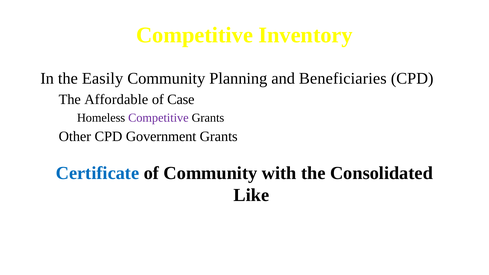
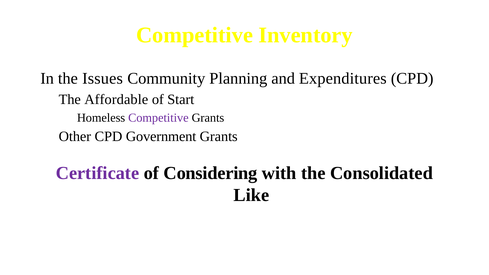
Easily: Easily -> Issues (103, 79)
Beneficiaries: Beneficiaries -> Expenditures (343, 79)
Case: Case -> Start (181, 100)
Certificate colour: blue -> purple (98, 173)
of Community: Community -> Considering (211, 173)
